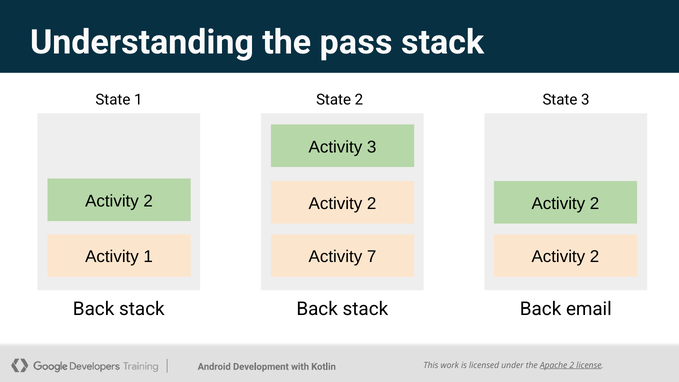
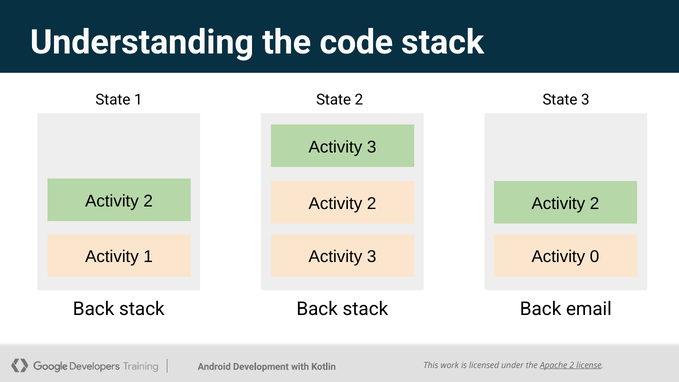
pass: pass -> code (356, 42)
7: 7 -> 3 (372, 257)
2: 2 -> 0 (595, 257)
